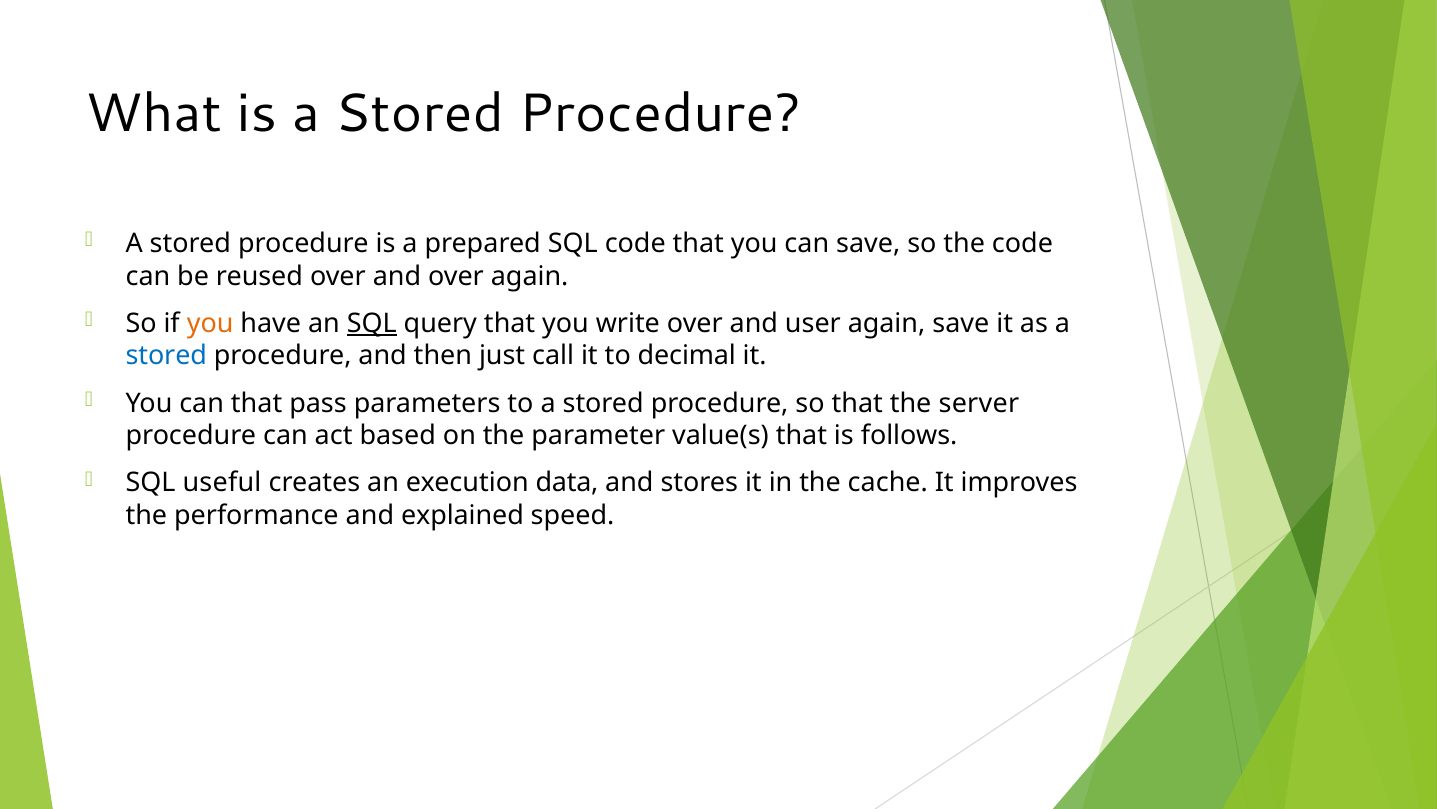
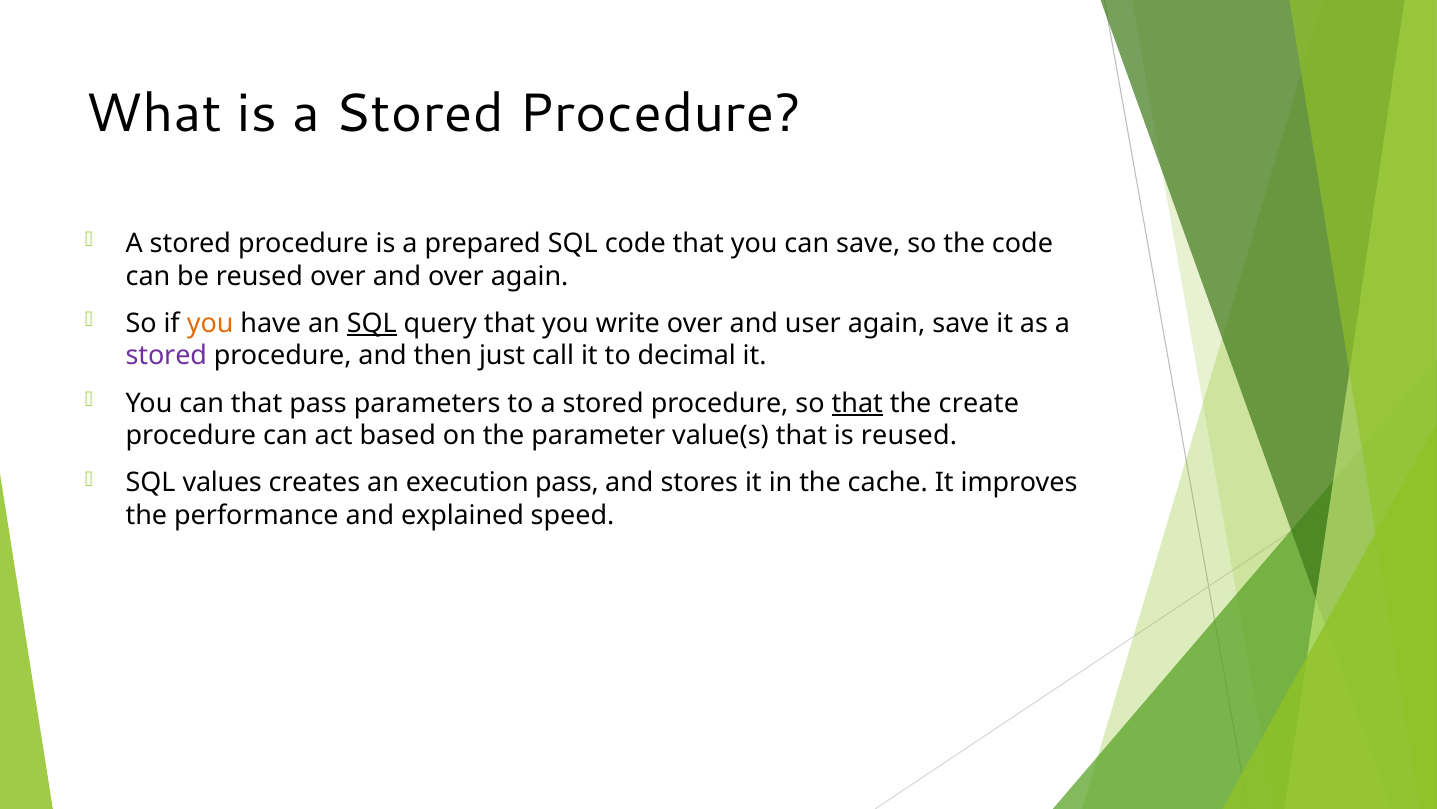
stored colour: blue -> purple (166, 356)
that underline: none -> present (857, 403)
server: server -> create (979, 403)
is follows: follows -> reused (909, 435)
useful: useful -> values (222, 482)
execution data: data -> pass (567, 482)
